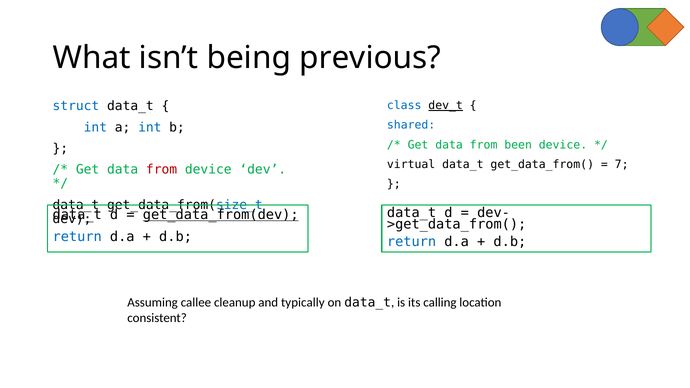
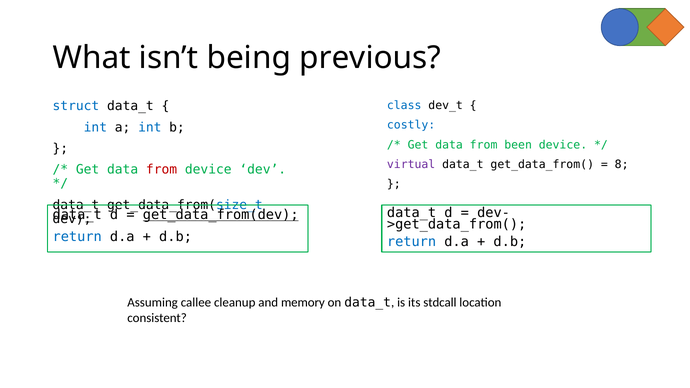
dev_t underline: present -> none (446, 106)
shared: shared -> costly (411, 125)
virtual colour: black -> purple (411, 164)
7: 7 -> 8 (622, 164)
typically: typically -> memory (303, 303)
calling: calling -> stdcall (440, 303)
